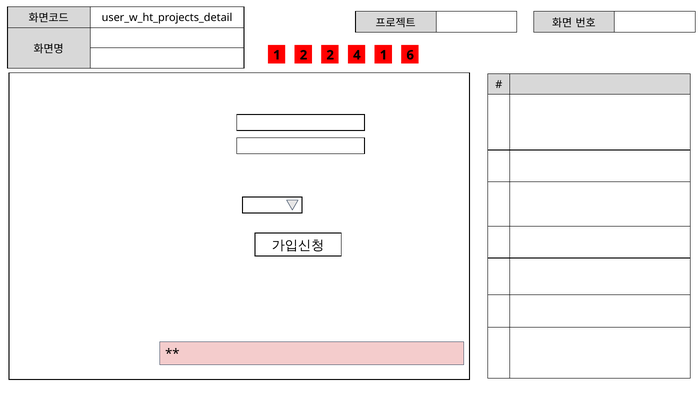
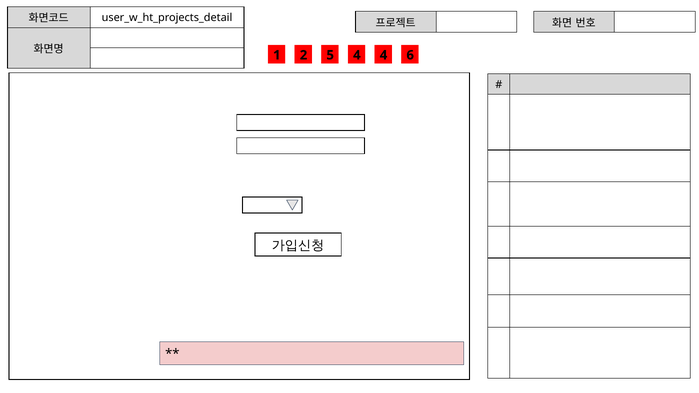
2 2: 2 -> 5 (330, 55)
4 1: 1 -> 4 (384, 55)
